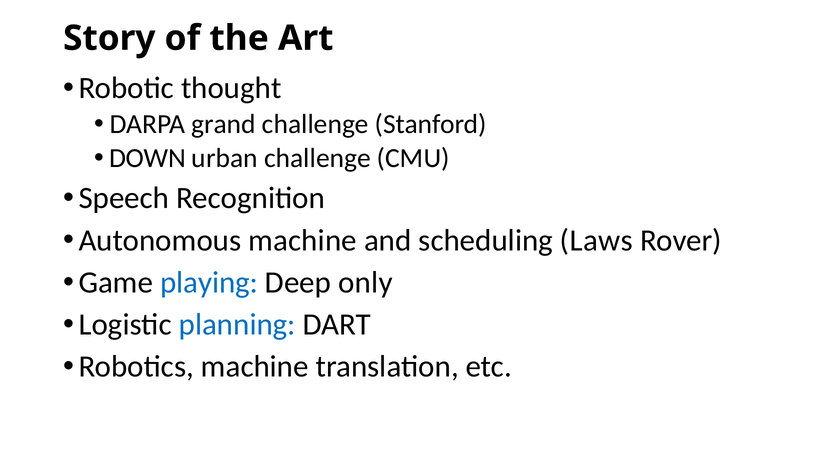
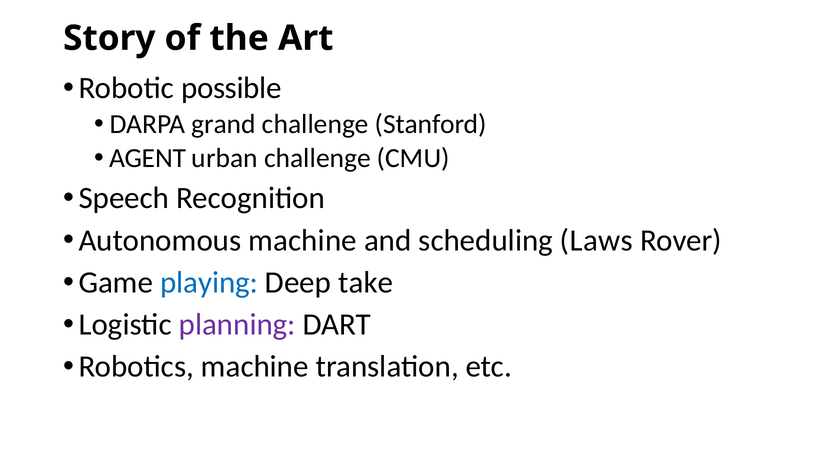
thought: thought -> possible (231, 88)
DOWN: DOWN -> AGENT (148, 158)
only: only -> take (366, 283)
planning colour: blue -> purple (237, 325)
